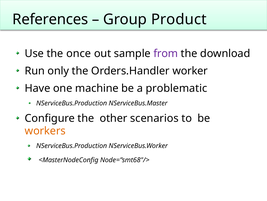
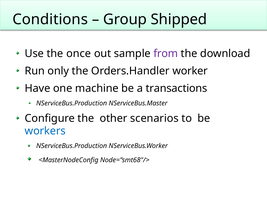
References: References -> Conditions (50, 19)
Product: Product -> Shipped (179, 19)
problematic: problematic -> transactions (177, 88)
workers colour: orange -> blue (45, 130)
